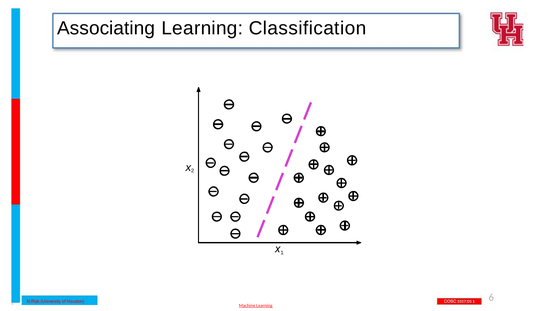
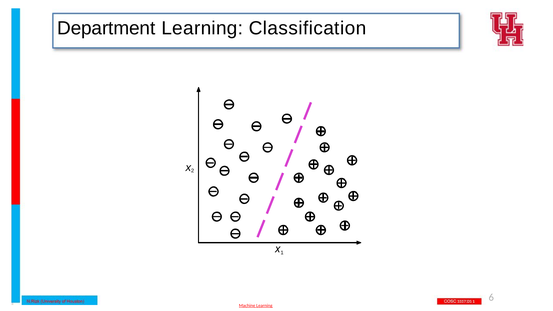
Associating: Associating -> Department (106, 28)
